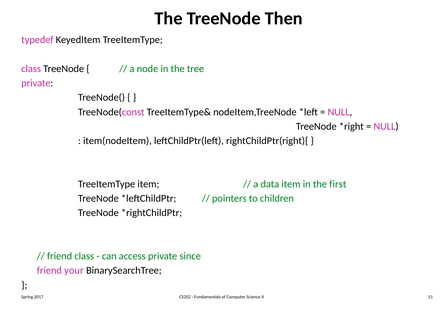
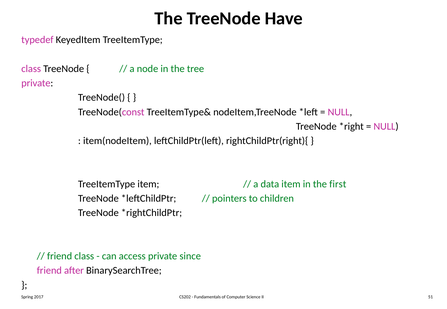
Then: Then -> Have (284, 18)
your: your -> after (74, 271)
